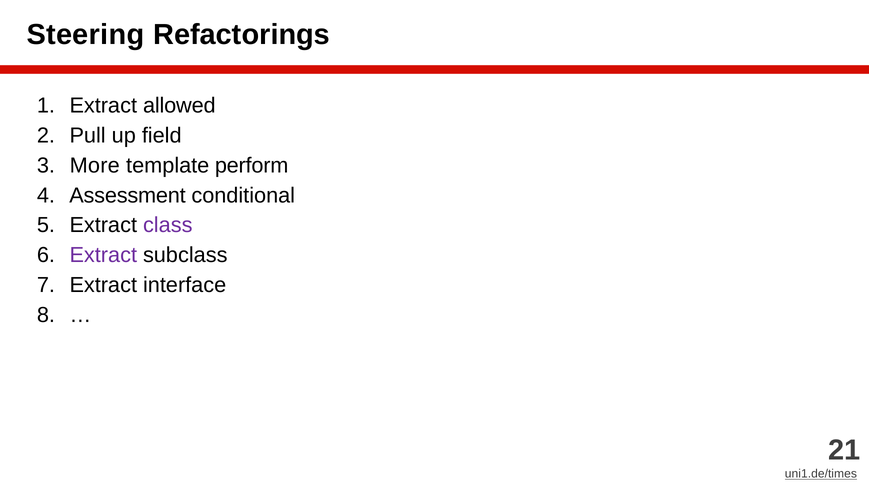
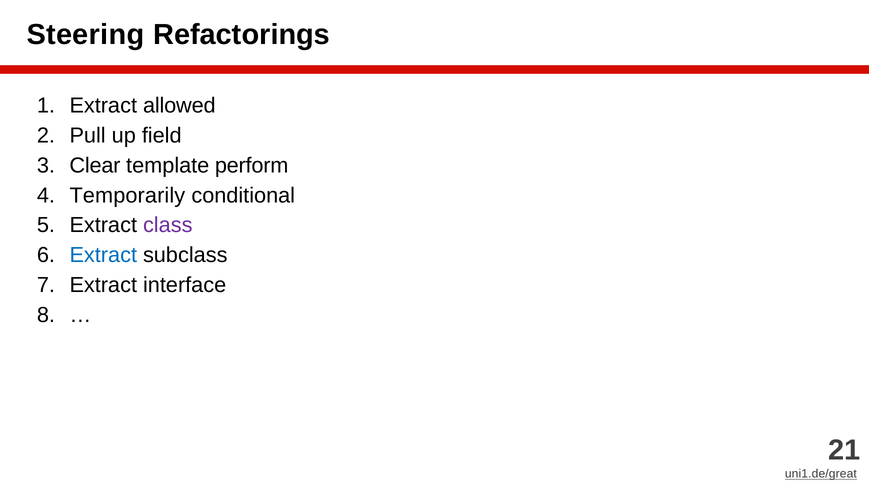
More: More -> Clear (95, 165)
Assessment: Assessment -> Temporarily (127, 195)
Extract colour: purple -> blue (103, 255)
uni1.de/times: uni1.de/times -> uni1.de/great (821, 474)
